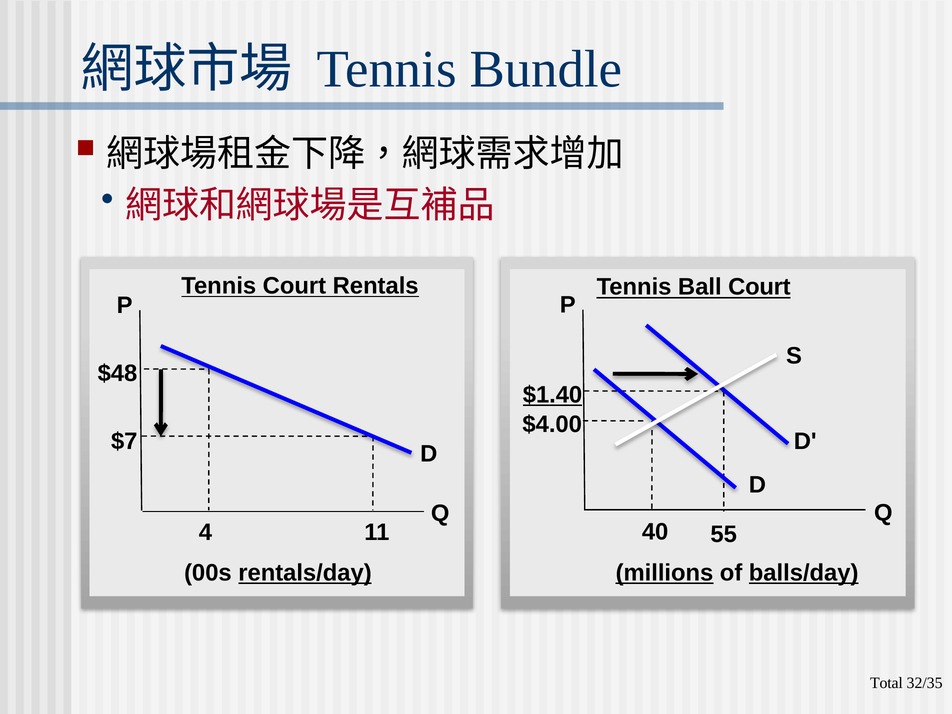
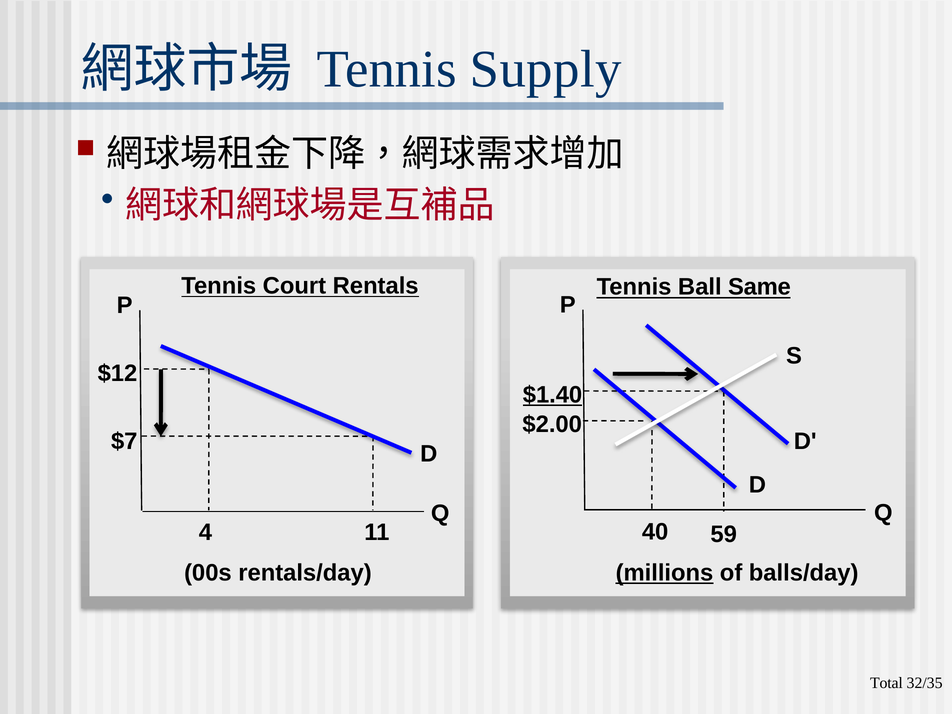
Bundle: Bundle -> Supply (546, 69)
Ball Court: Court -> Same (759, 287)
$48: $48 -> $12 (117, 373)
$4.00: $4.00 -> $2.00 (552, 424)
55: 55 -> 59 (724, 534)
rentals/day underline: present -> none (305, 573)
balls/day underline: present -> none (804, 573)
